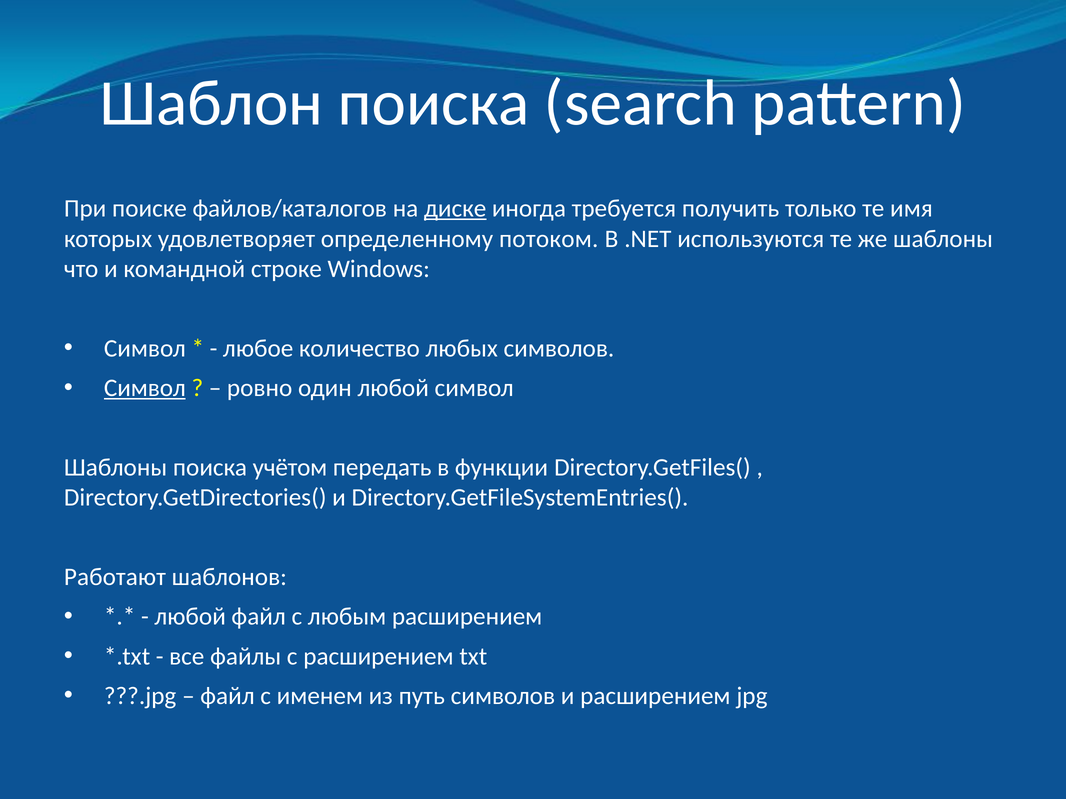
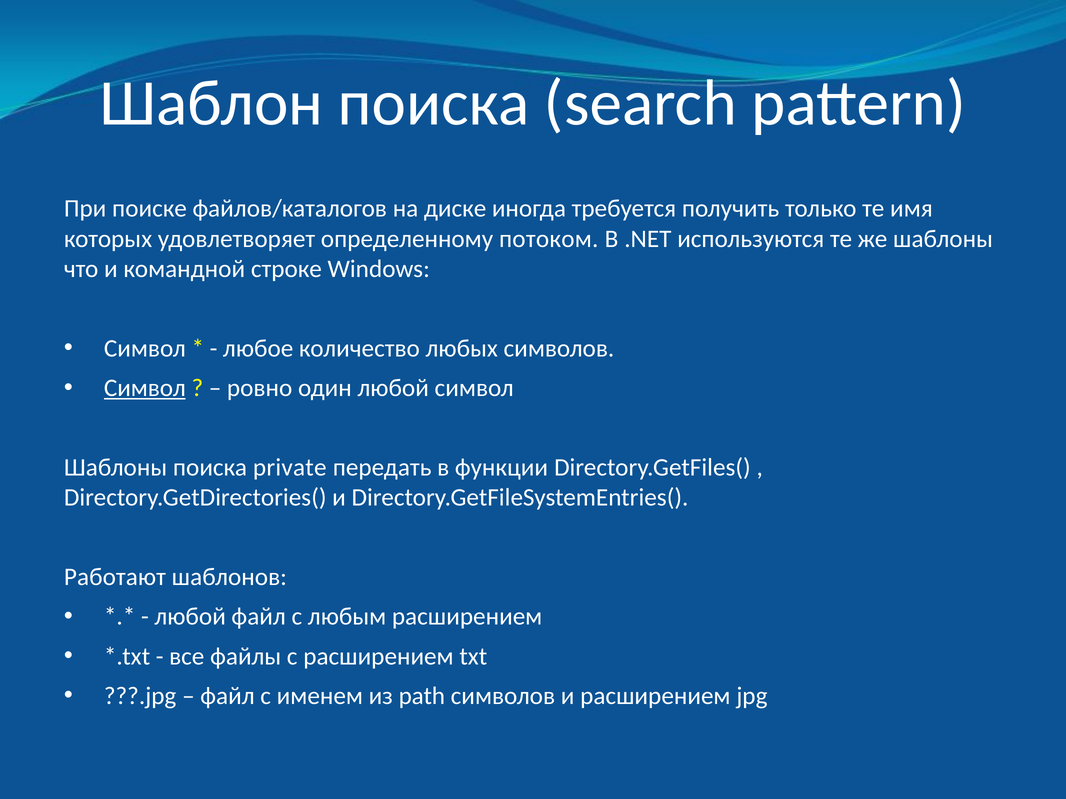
диске underline: present -> none (455, 209)
учётом: учётом -> private (290, 468)
путь: путь -> path (422, 696)
